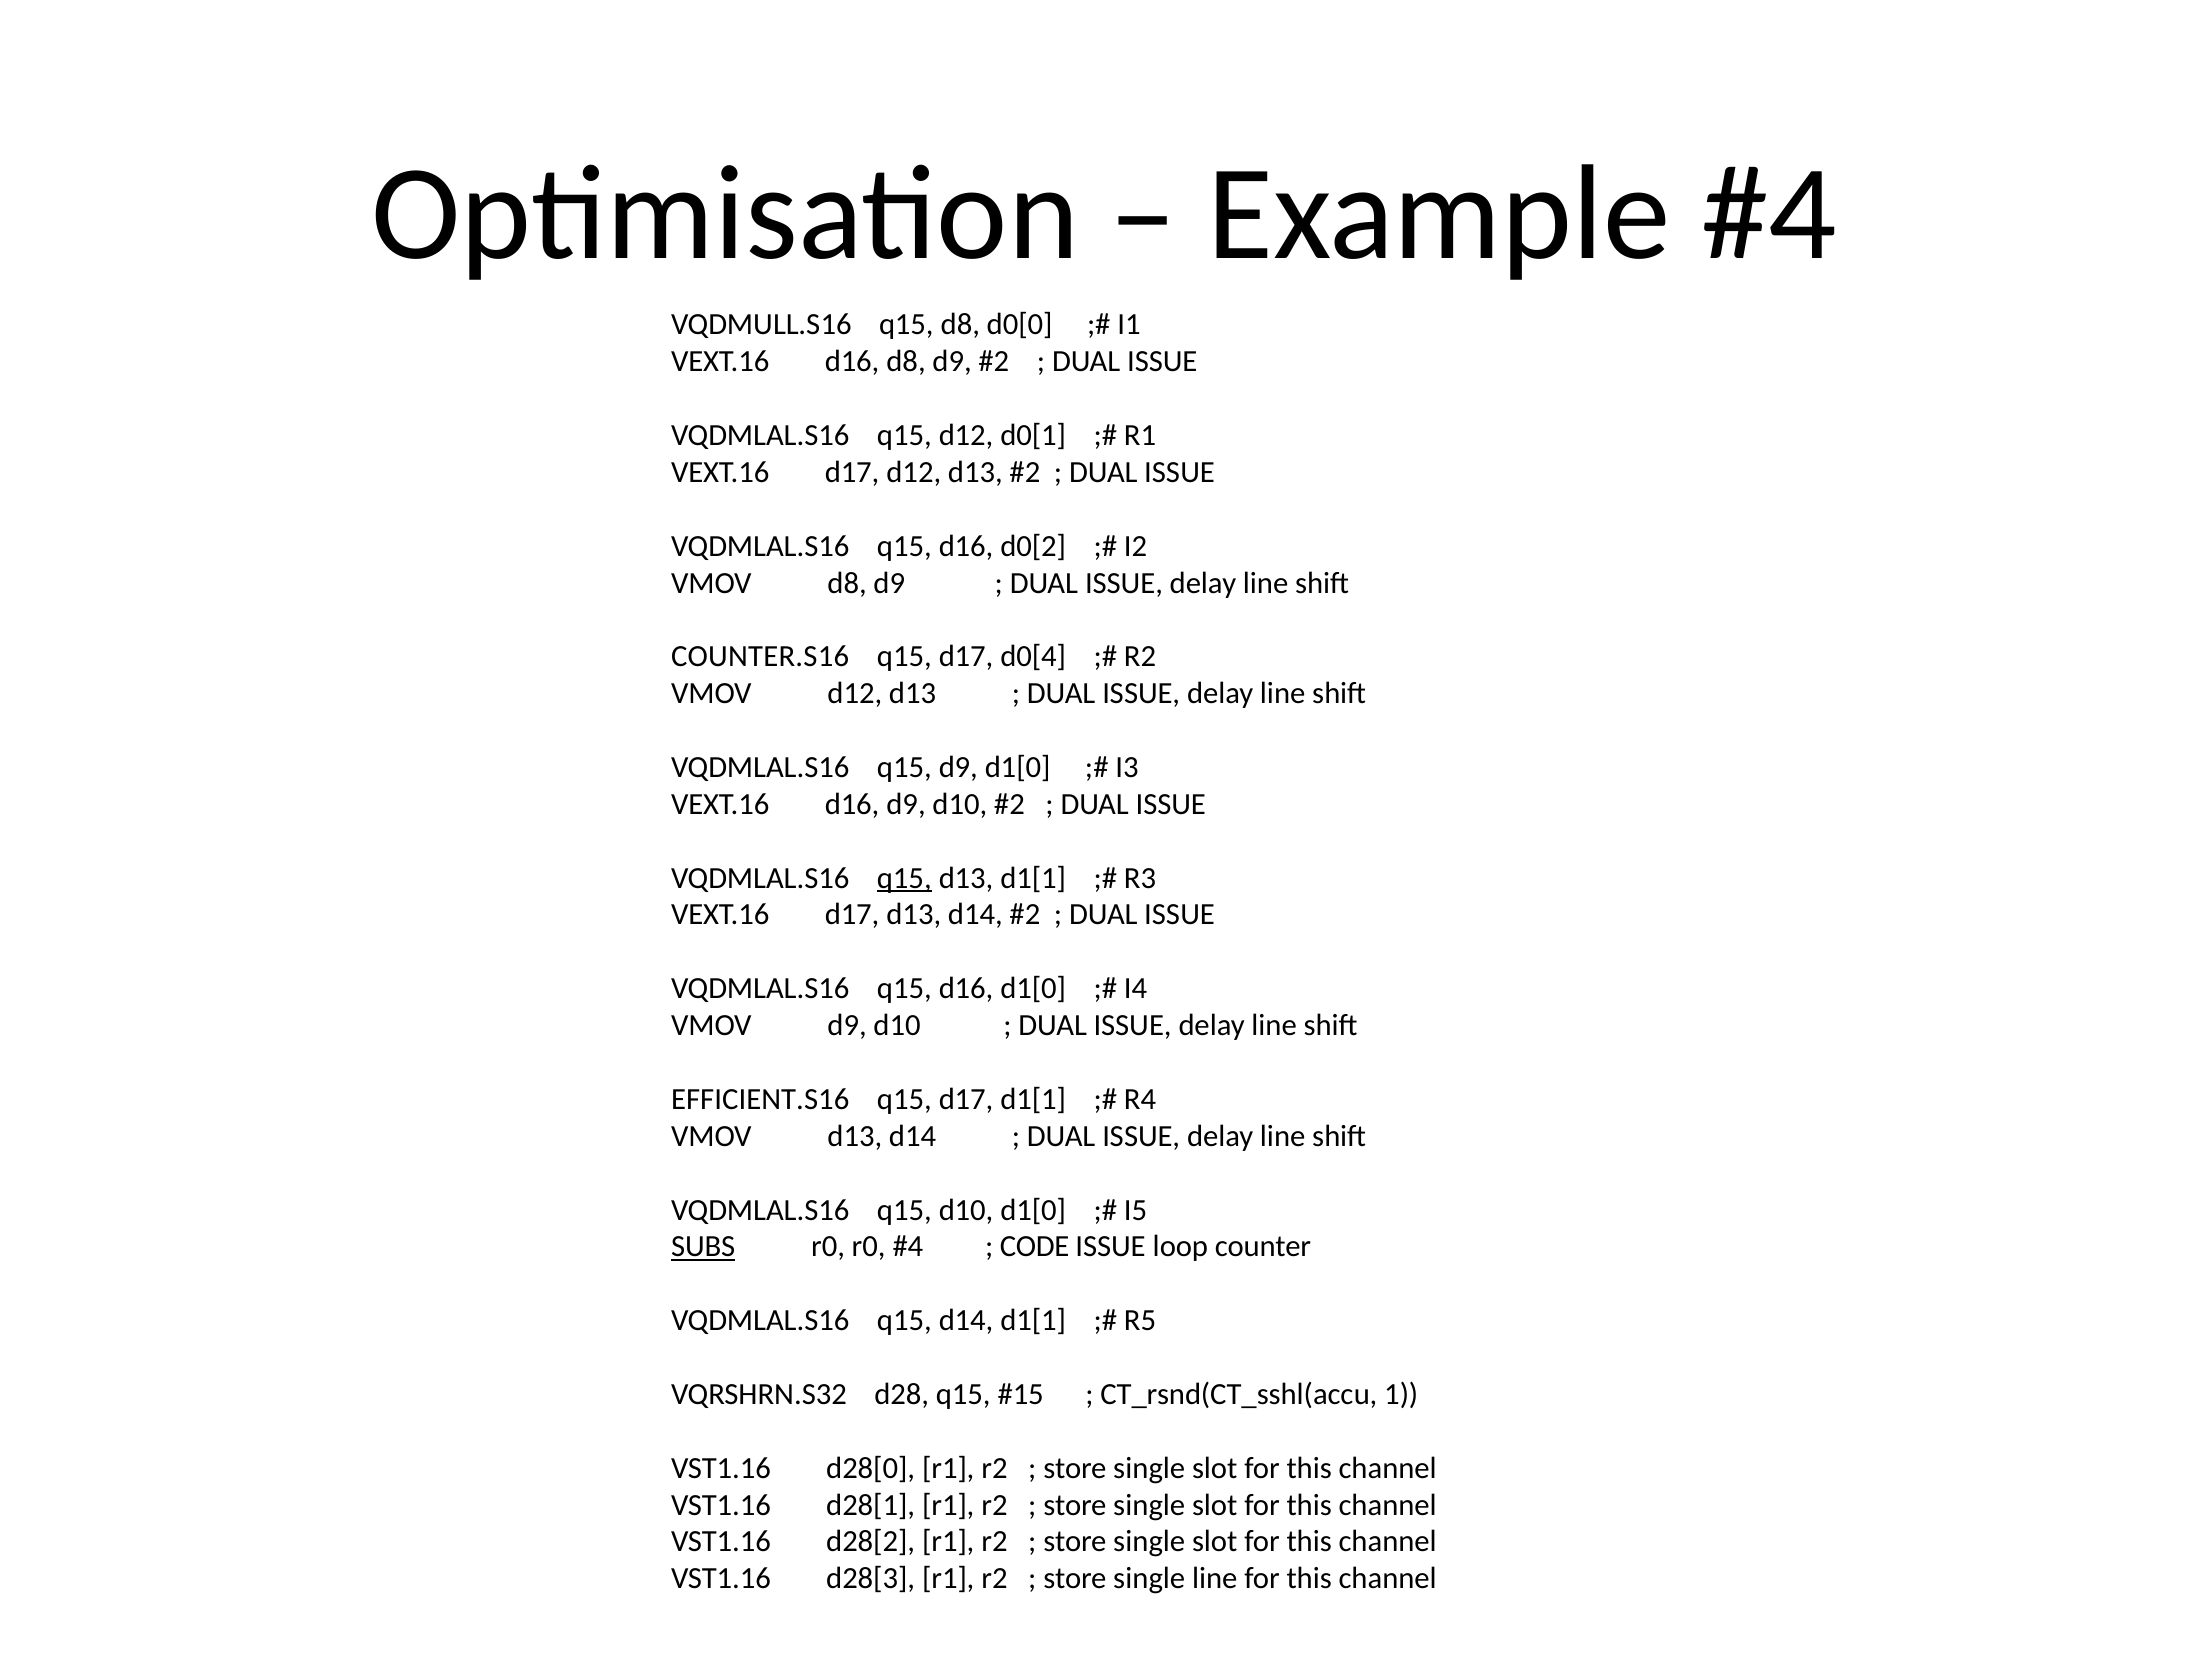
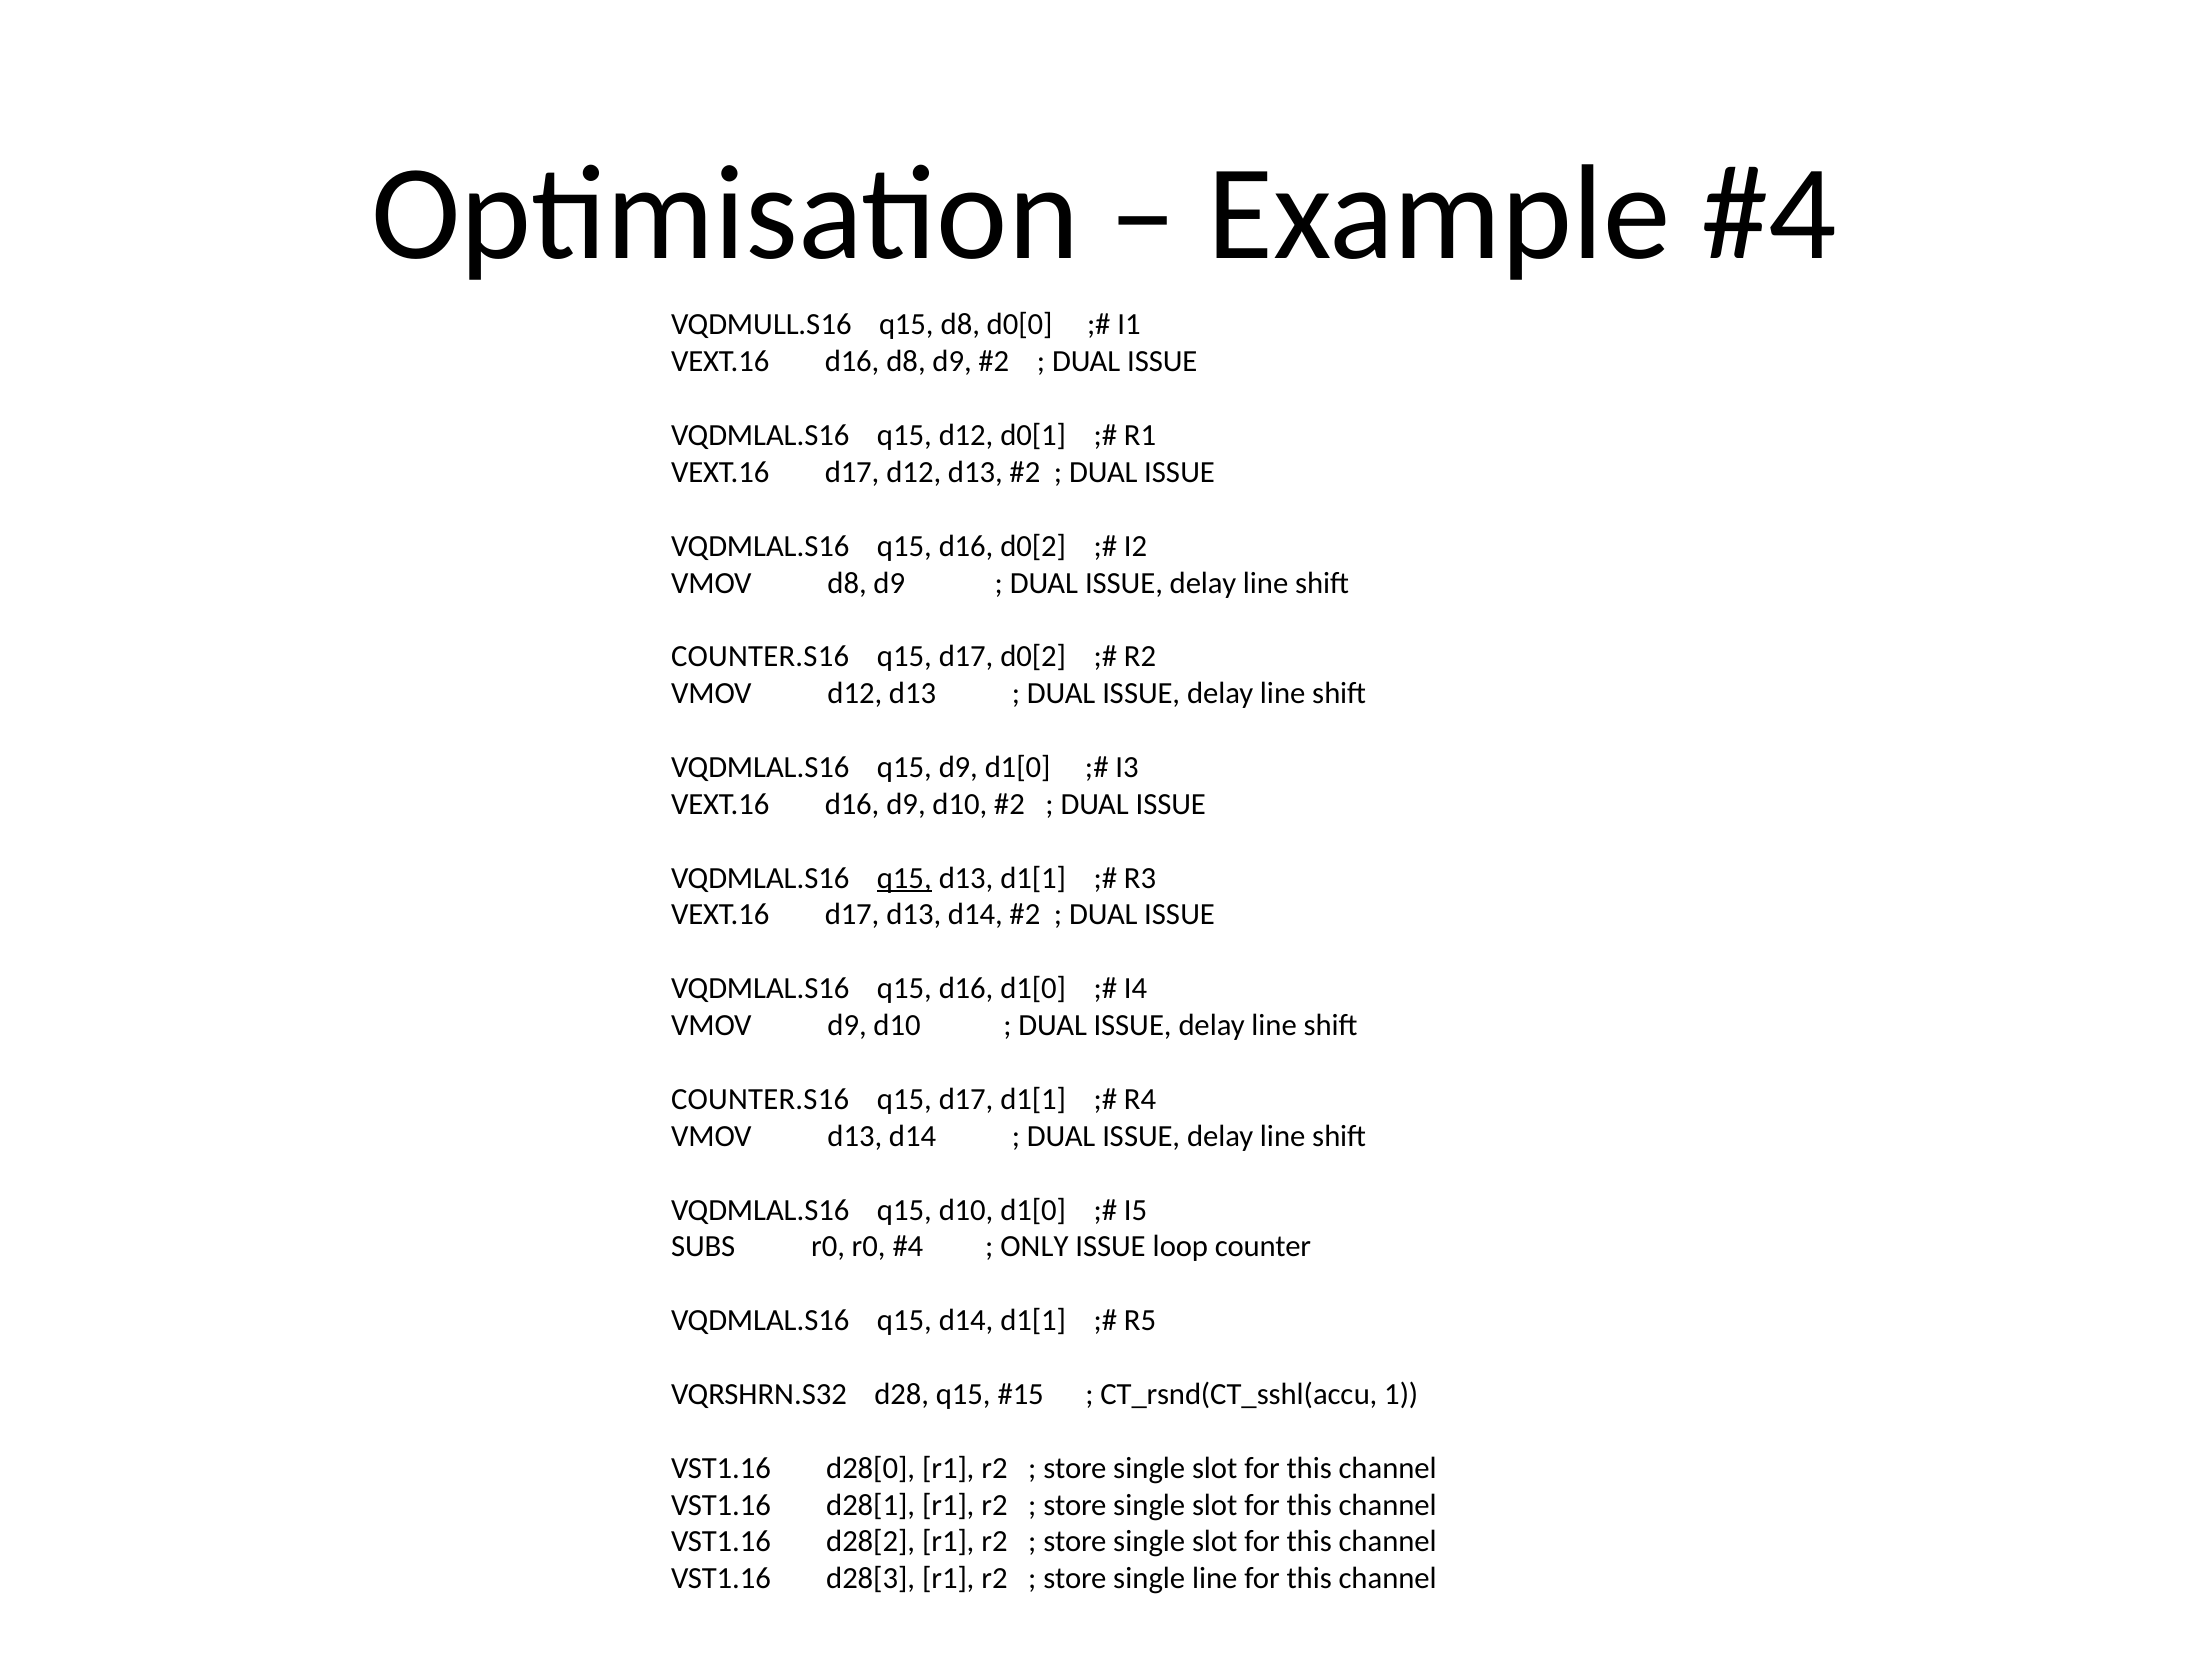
d17 d0[4: d0[4 -> d0[2 (1033, 657)
EFFICIENT.S16: EFFICIENT.S16 -> COUNTER.S16 (760, 1100)
SUBS underline: present -> none (703, 1247)
CODE: CODE -> ONLY (1034, 1247)
